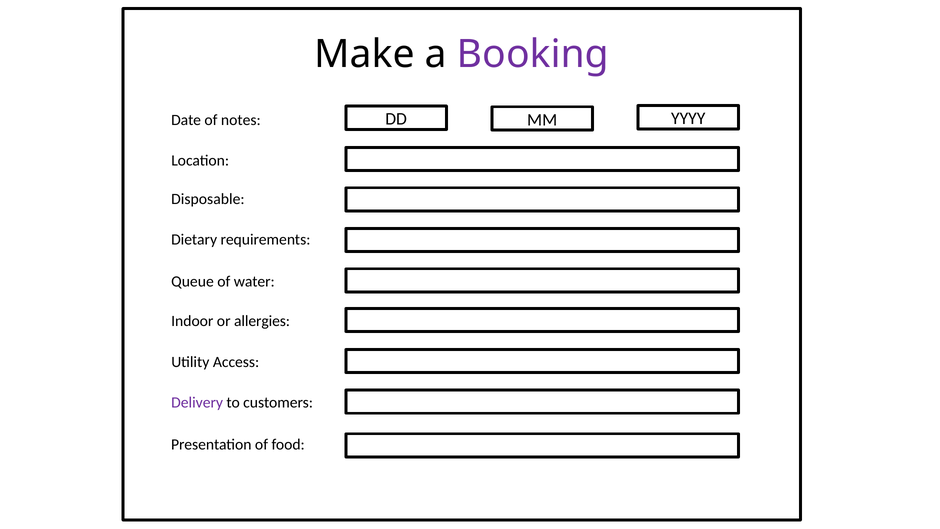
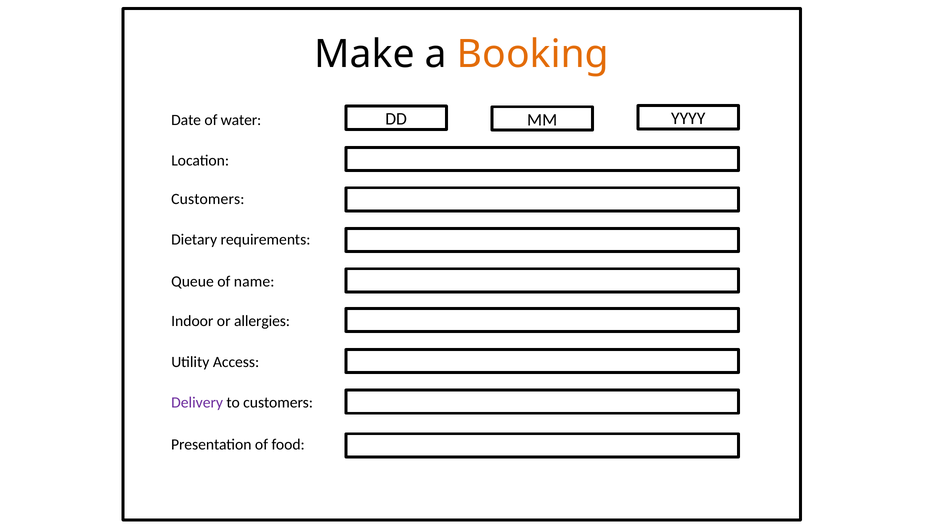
Booking colour: purple -> orange (533, 54)
notes: notes -> water (241, 120)
Disposable: Disposable -> Customers (208, 199)
water: water -> name (254, 281)
